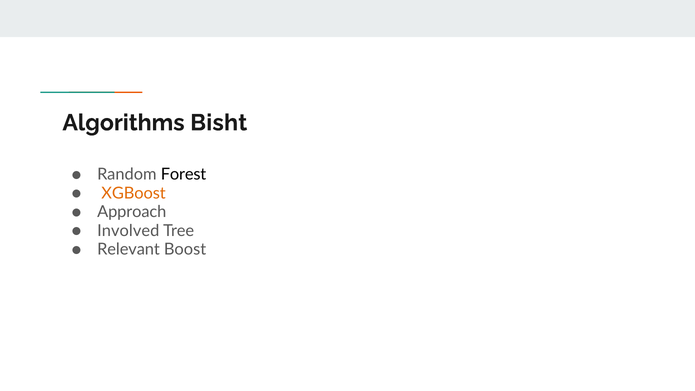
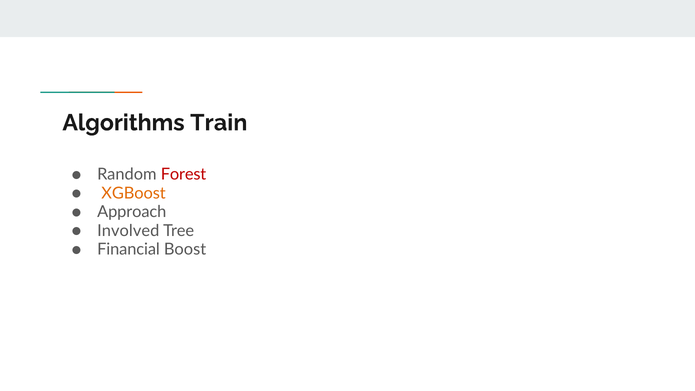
Bisht: Bisht -> Train (219, 123)
Forest colour: black -> red (184, 175)
Relevant: Relevant -> Financial (128, 250)
